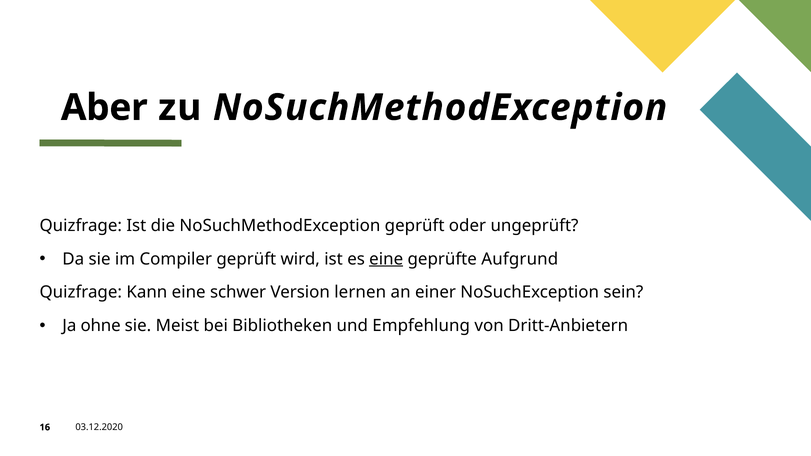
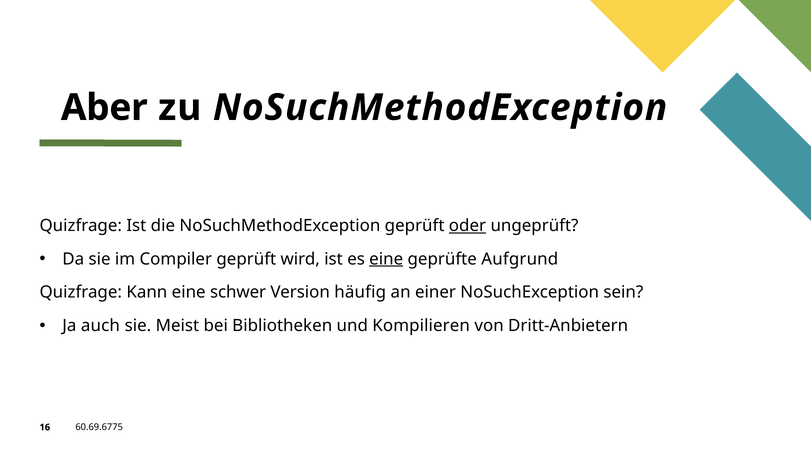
oder underline: none -> present (467, 226)
lernen: lernen -> häufig (360, 293)
ohne: ohne -> auch (100, 326)
Empfehlung: Empfehlung -> Kompilieren (421, 326)
03.12.2020: 03.12.2020 -> 60.69.6775 (99, 427)
